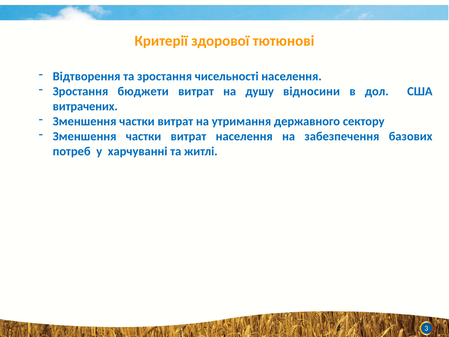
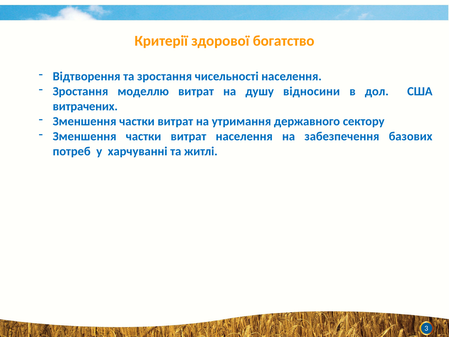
тютюнові: тютюнові -> богатство (284, 41)
бюджети: бюджети -> моделлю (143, 91)
